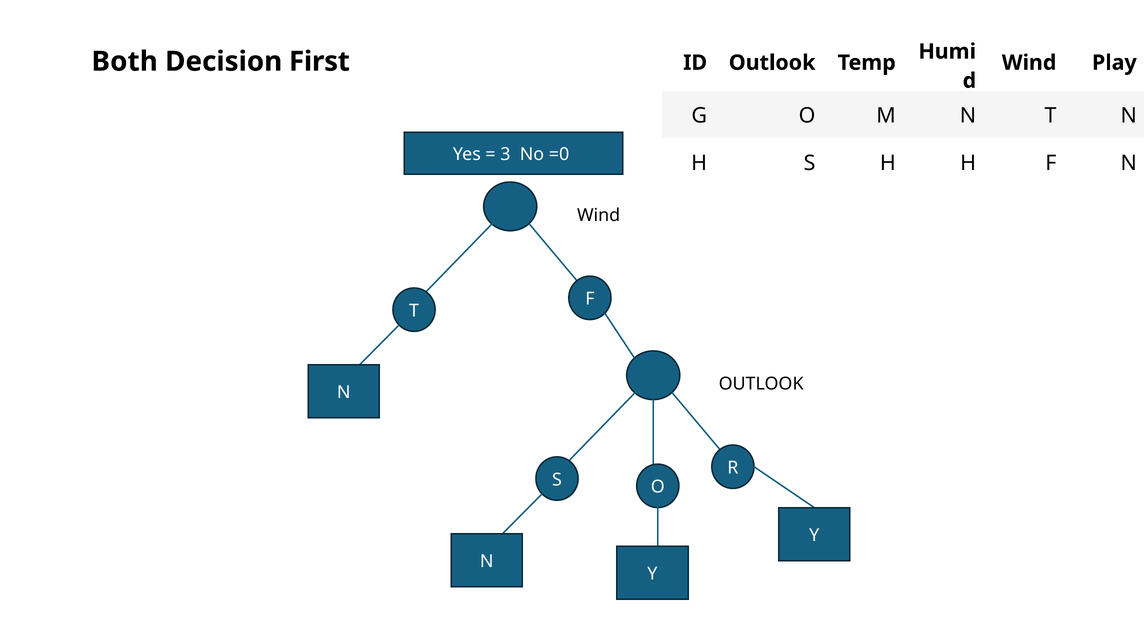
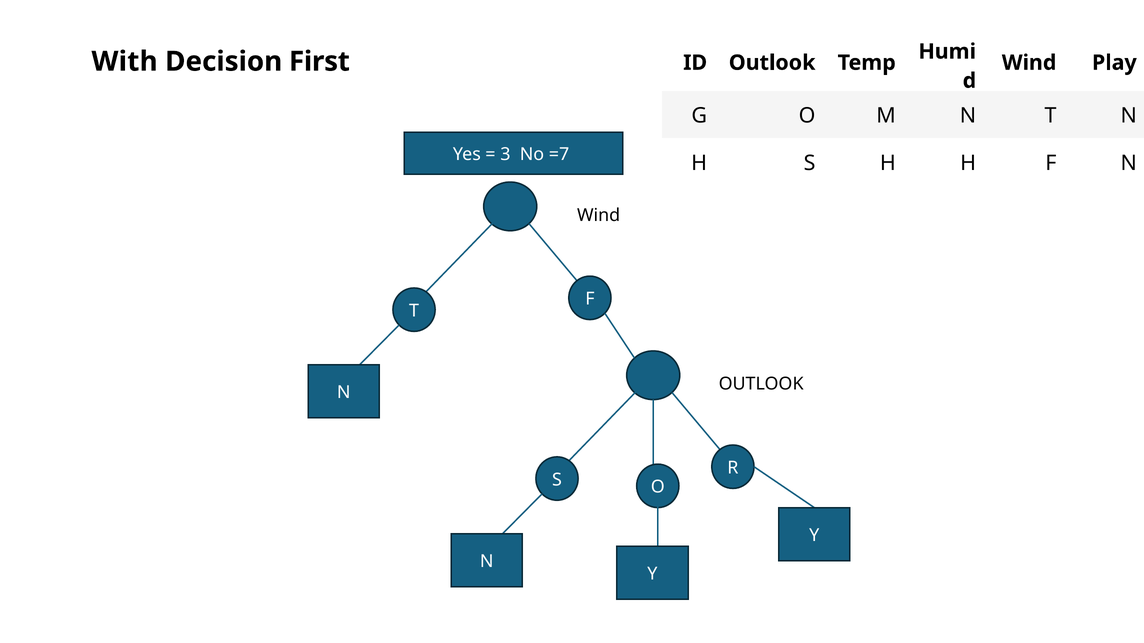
Both: Both -> With (125, 62)
=0: =0 -> =7 (559, 155)
